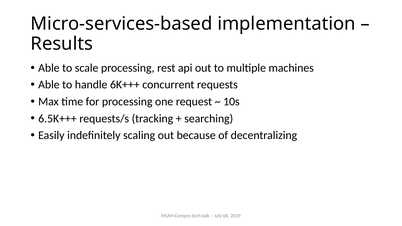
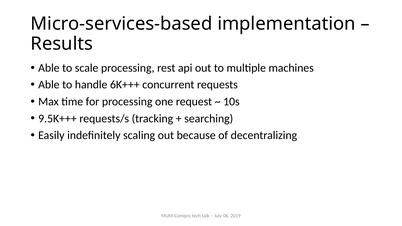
6.5K+++: 6.5K+++ -> 9.5K+++ (57, 119)
